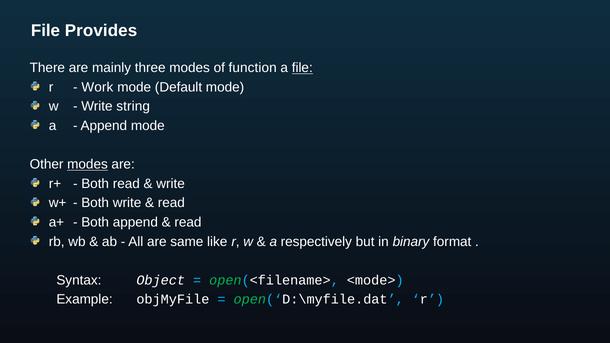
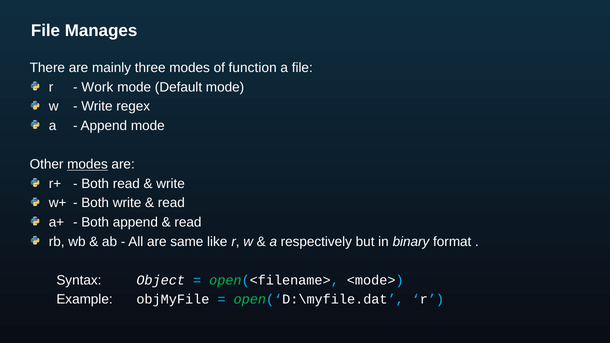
Provides: Provides -> Manages (101, 31)
file underline: present -> none (302, 68)
string: string -> regex (133, 107)
